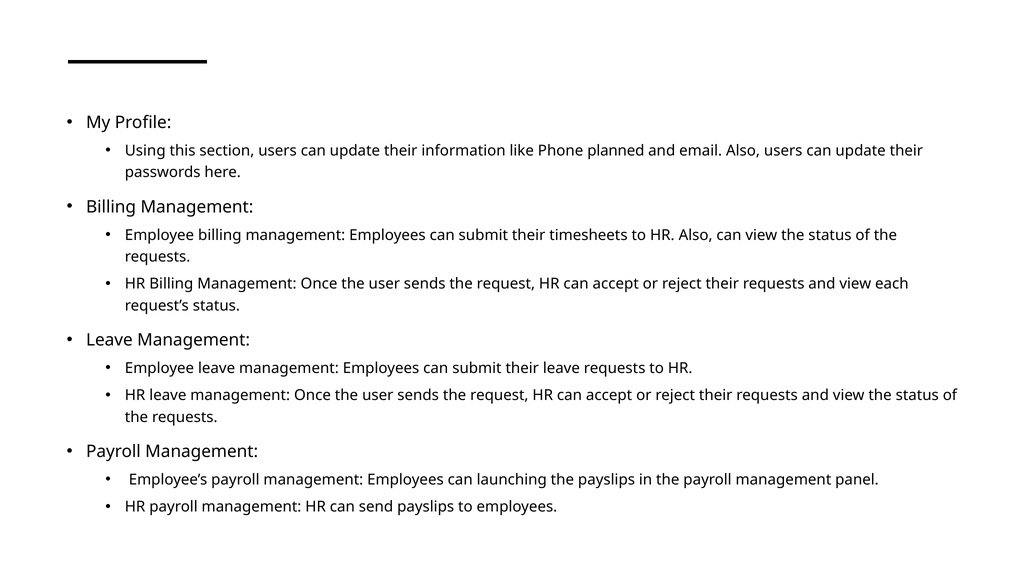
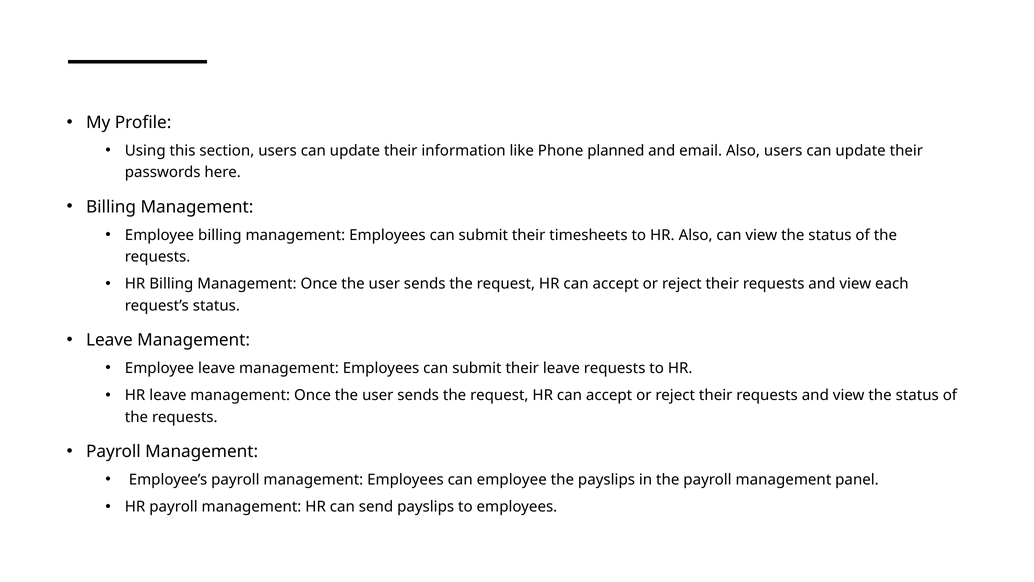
can launching: launching -> employee (512, 479)
